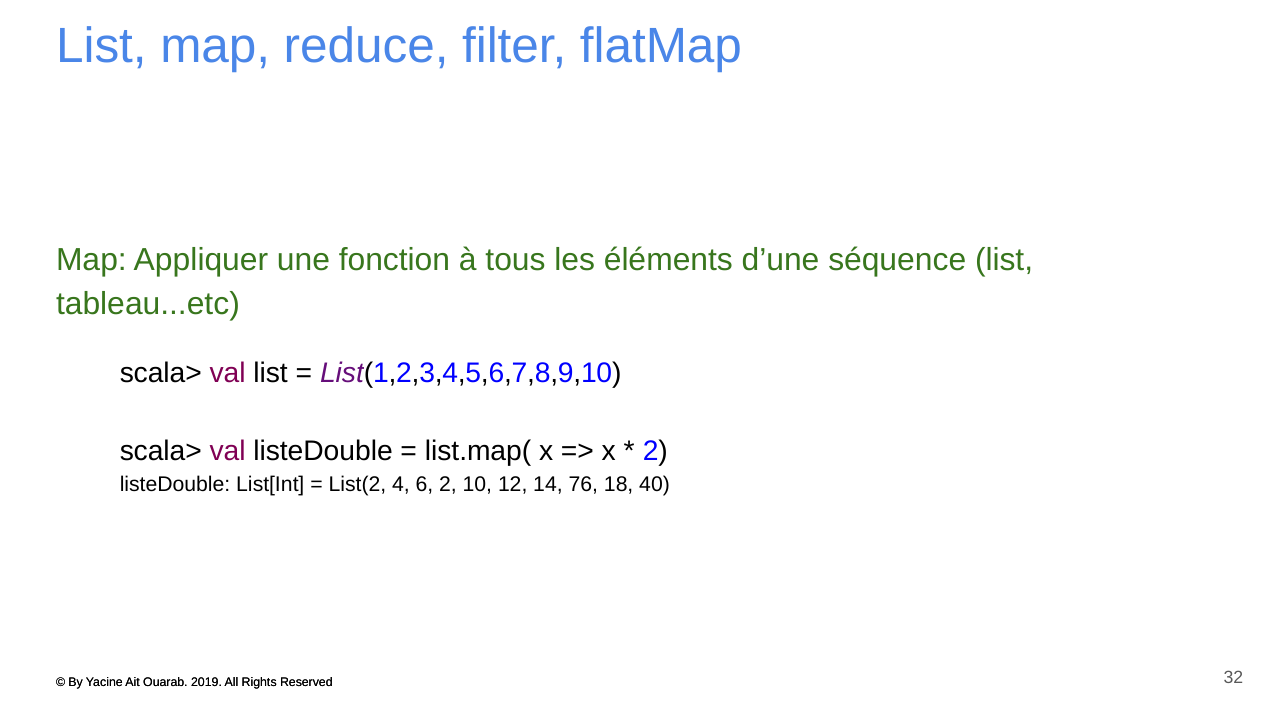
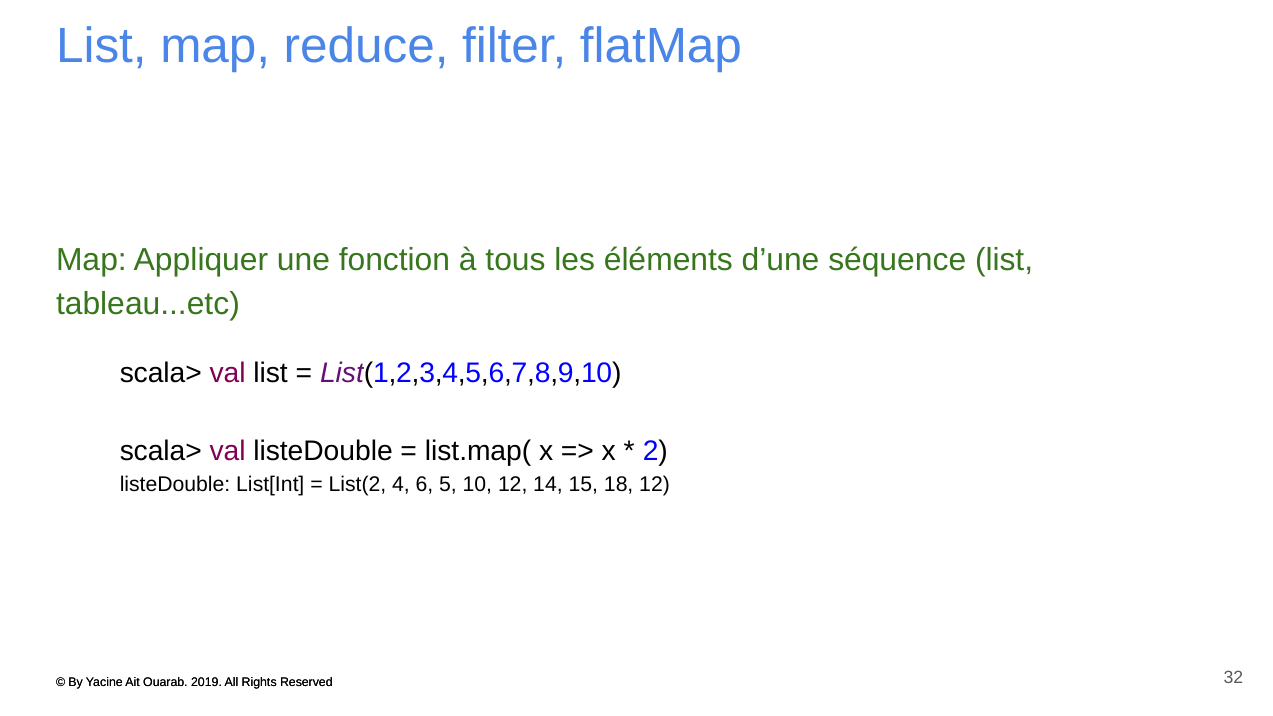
6 2: 2 -> 5 (448, 484)
76: 76 -> 15 (583, 484)
18 40: 40 -> 12 (655, 484)
